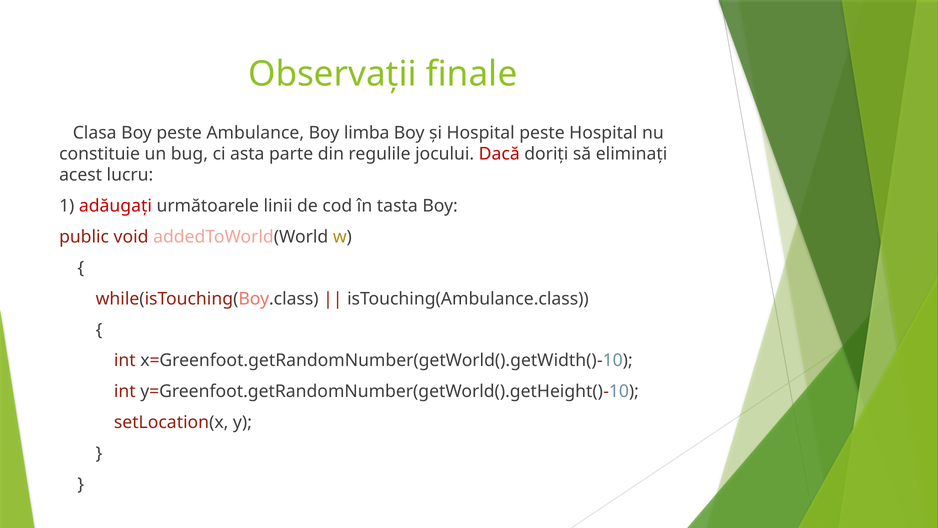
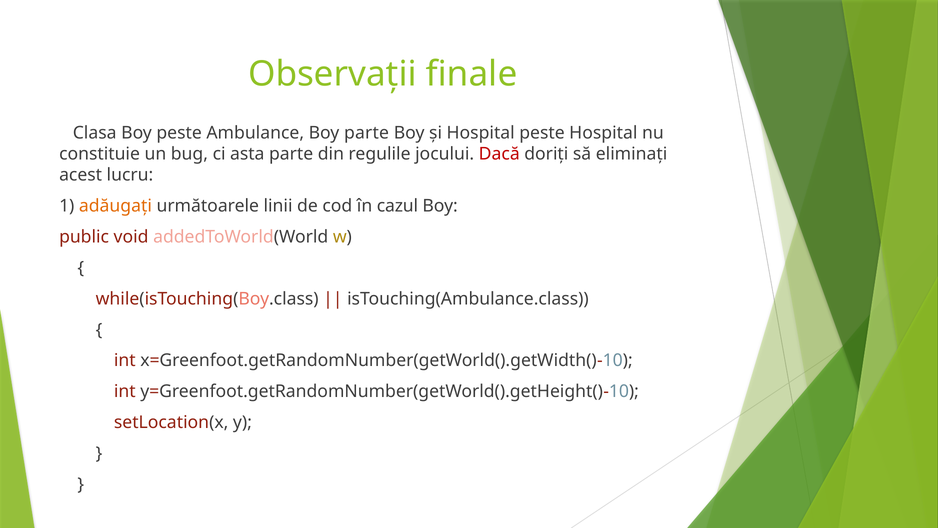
Boy limba: limba -> parte (366, 133)
adăugați colour: red -> orange (115, 206)
tasta: tasta -> cazul (397, 206)
